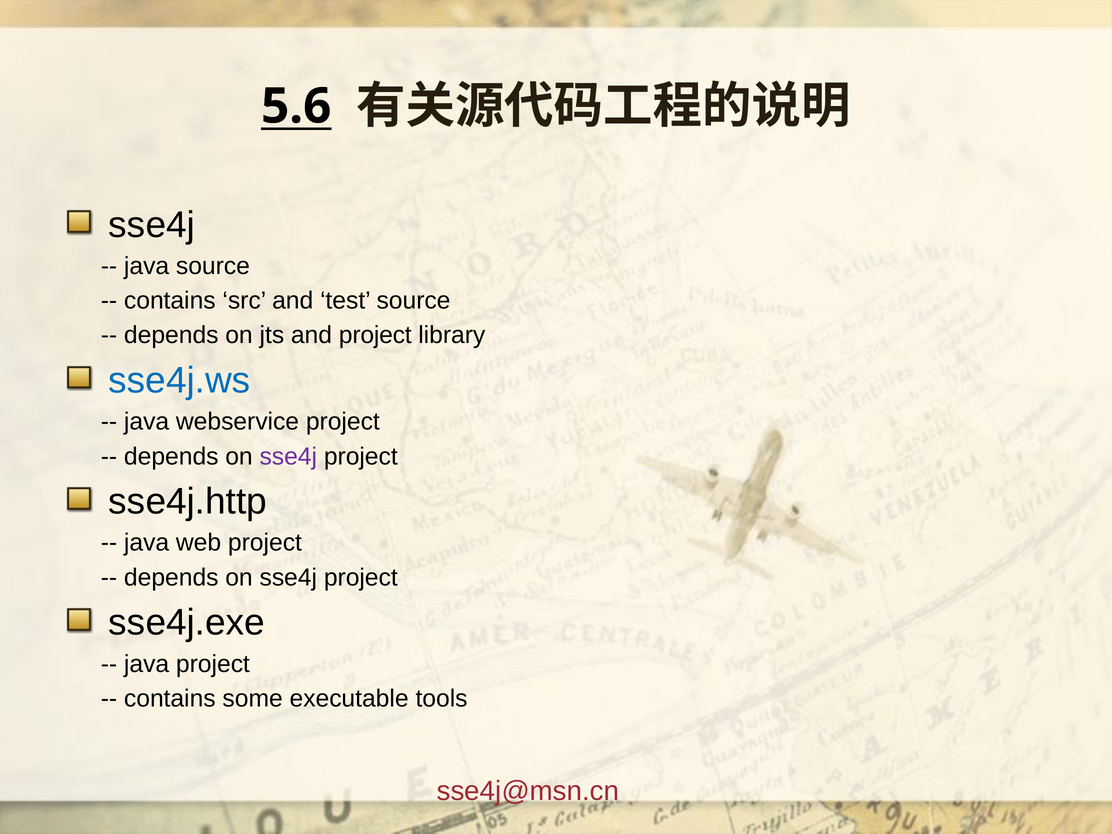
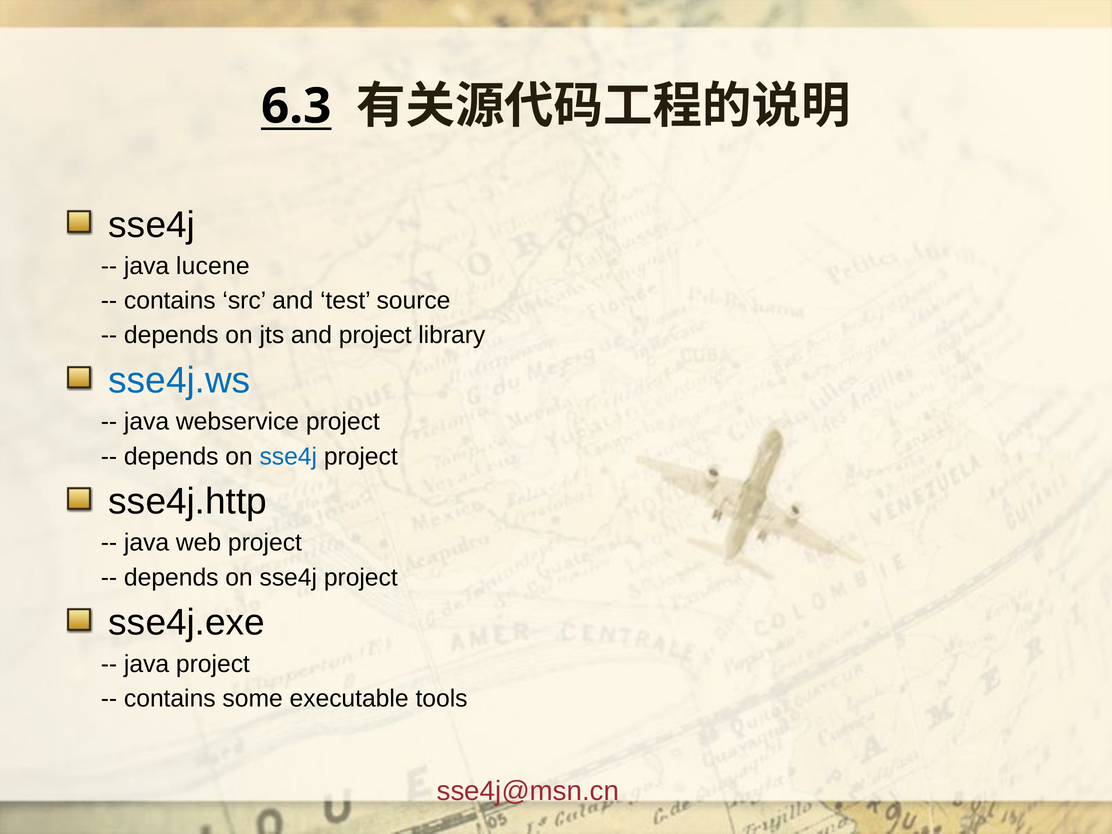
5.6: 5.6 -> 6.3 (296, 106)
java source: source -> lucene (213, 266)
sse4j colour: purple -> blue (288, 456)
